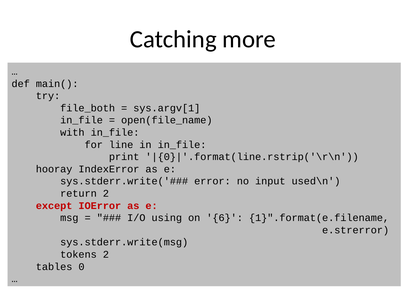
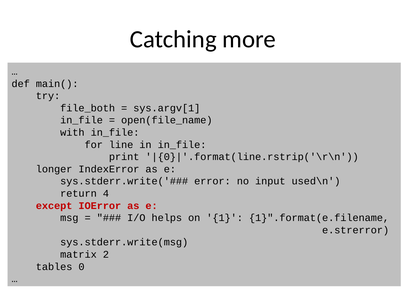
hooray: hooray -> longer (54, 169)
return 2: 2 -> 4 (106, 193)
using: using -> helps (167, 217)
6: 6 -> 1 (225, 217)
tokens: tokens -> matrix (78, 254)
